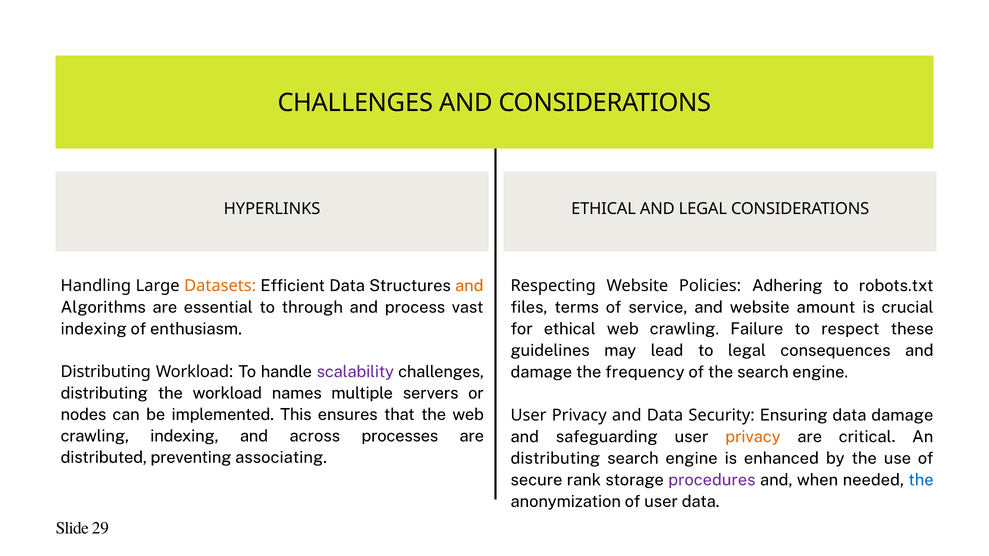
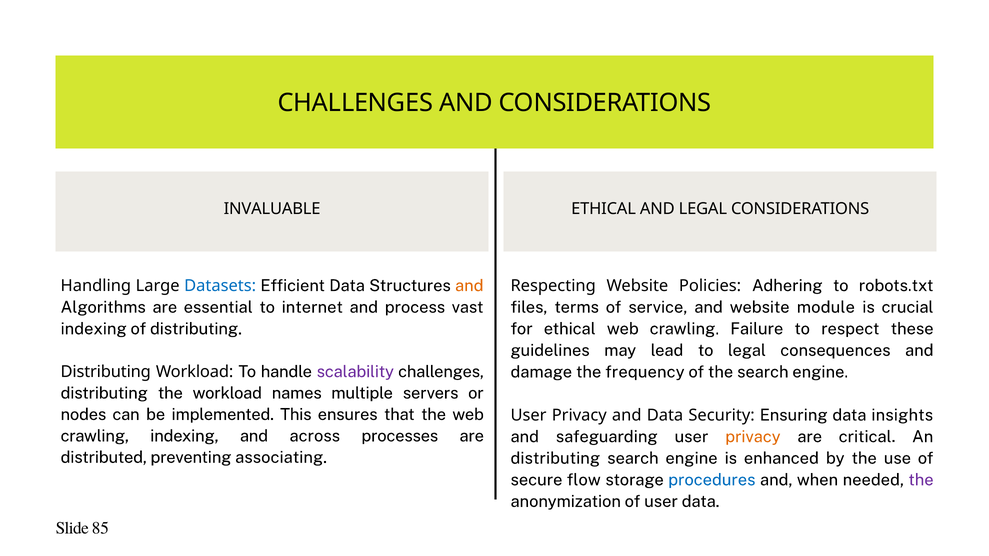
HYPERLINKS: HYPERLINKS -> INVALUABLE (272, 209)
Datasets colour: orange -> blue (220, 286)
through: through -> internet (312, 307)
amount: amount -> module (826, 307)
of enthusiasm: enthusiasm -> distributing (196, 329)
data damage: damage -> insights (902, 415)
rank: rank -> flow (584, 480)
procedures colour: purple -> blue (712, 480)
the colour: blue -> purple (921, 480)
29: 29 -> 85 (100, 528)
